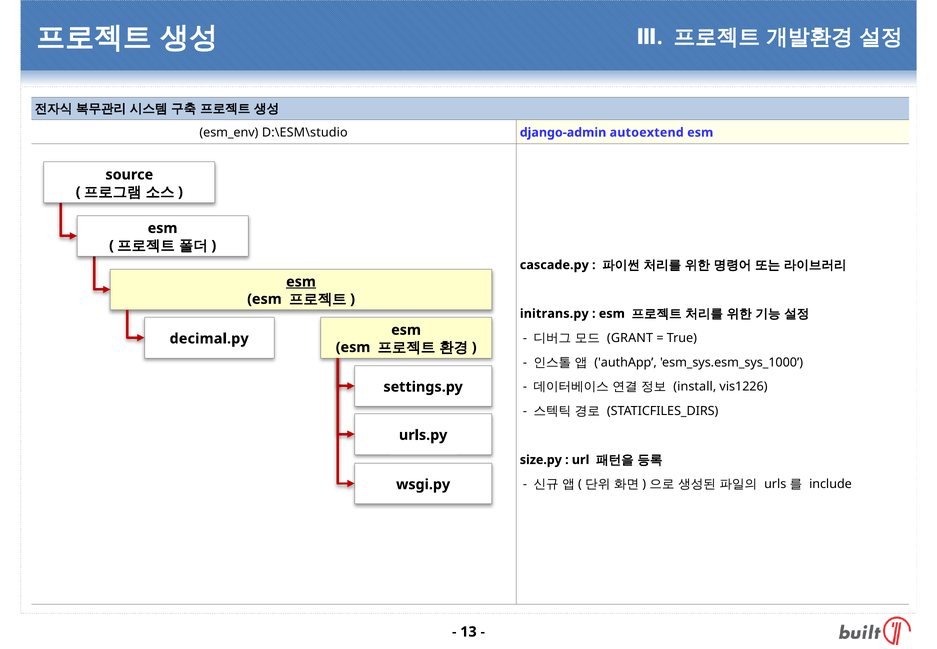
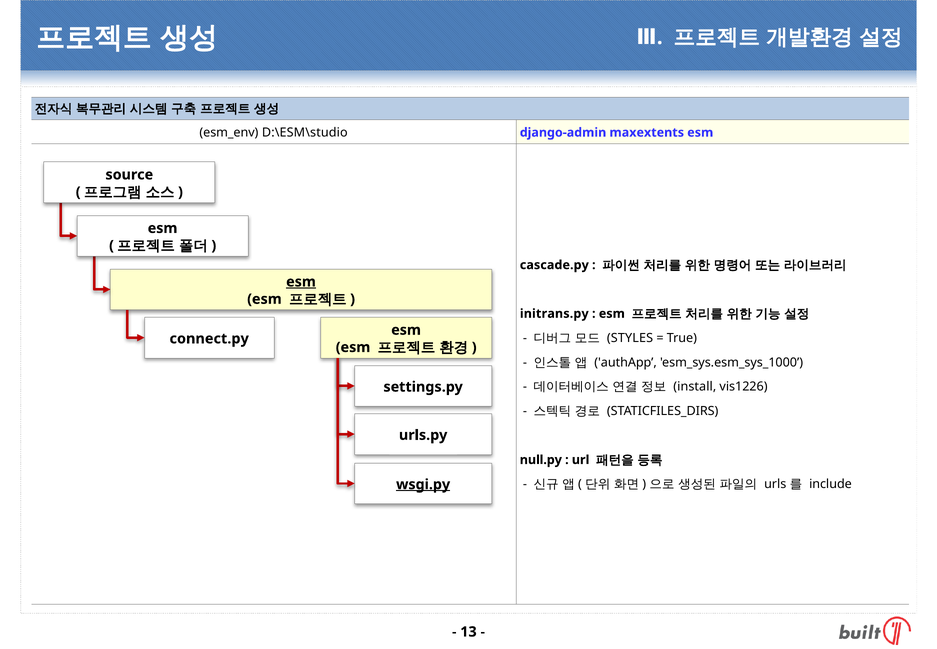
autoextend: autoextend -> maxextents (647, 132)
GRANT: GRANT -> STYLES (630, 338)
decimal.py: decimal.py -> connect.py (209, 338)
size.py: size.py -> null.py (541, 460)
wsgi.py underline: none -> present (423, 484)
